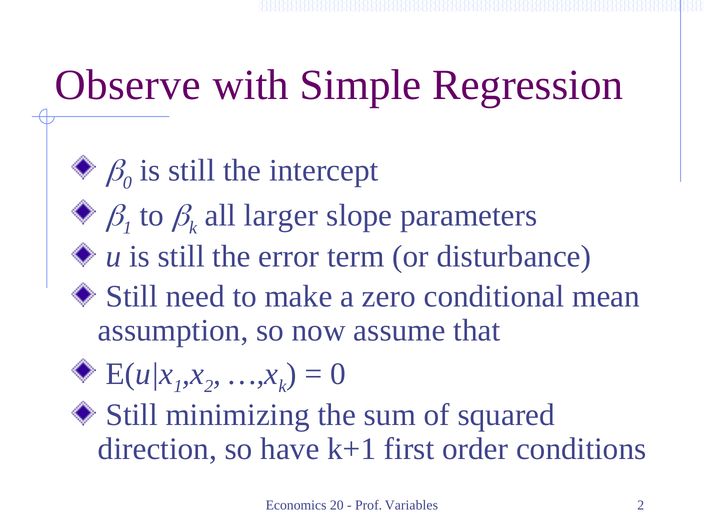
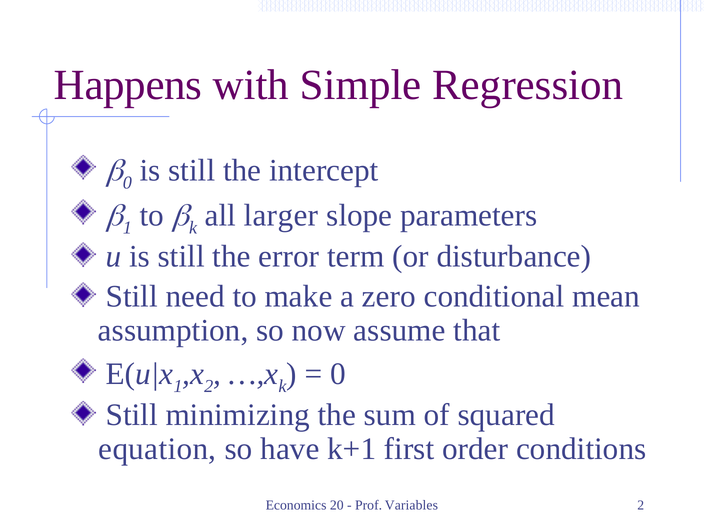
Observe: Observe -> Happens (128, 85)
direction: direction -> equation (157, 449)
